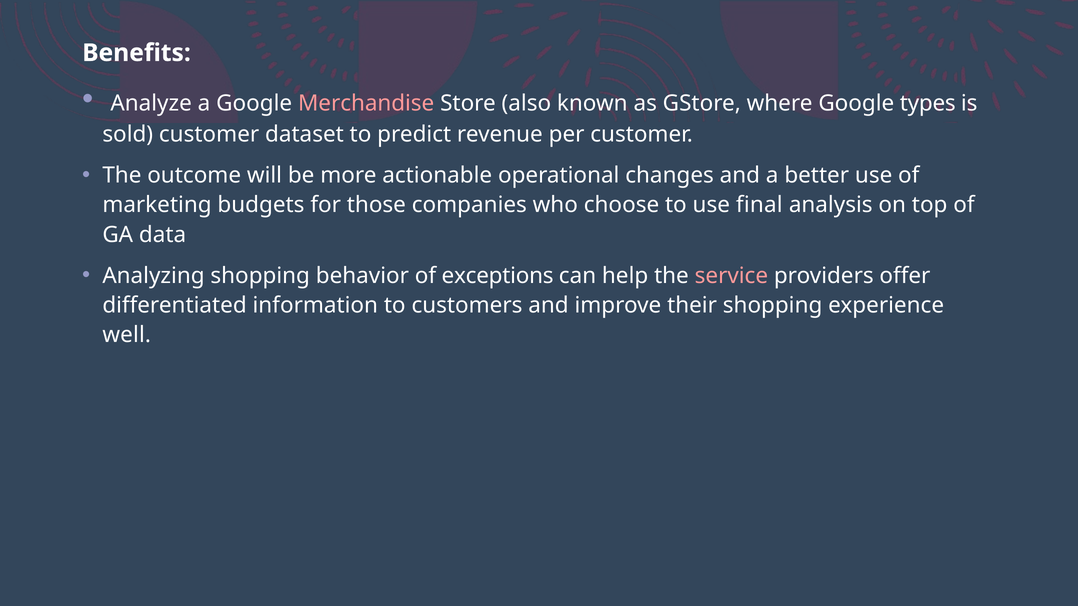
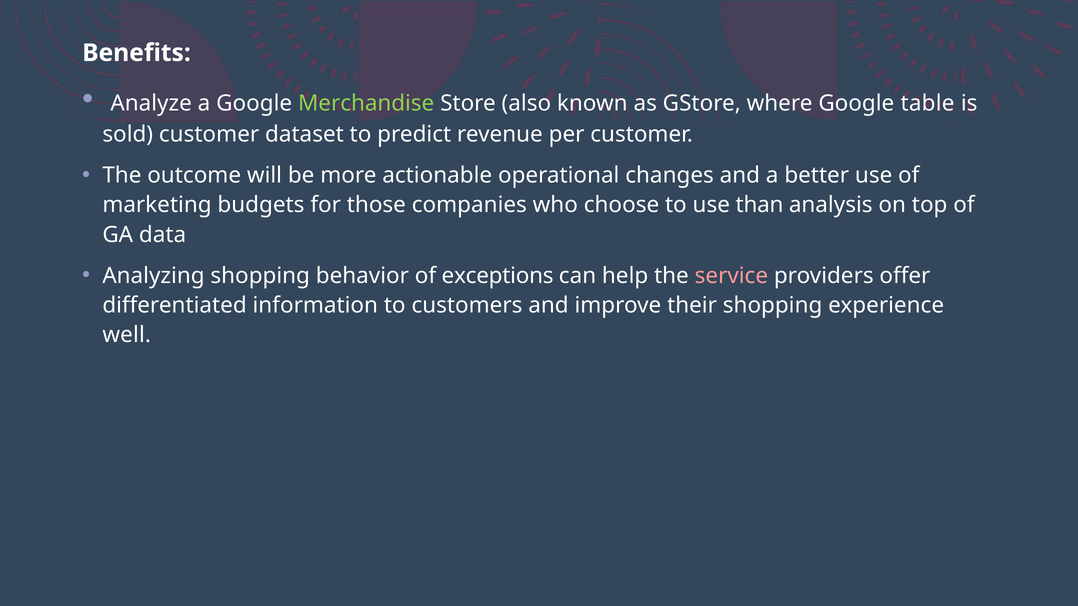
Merchandise colour: pink -> light green (366, 103)
types: types -> table (928, 103)
final: final -> than (760, 205)
